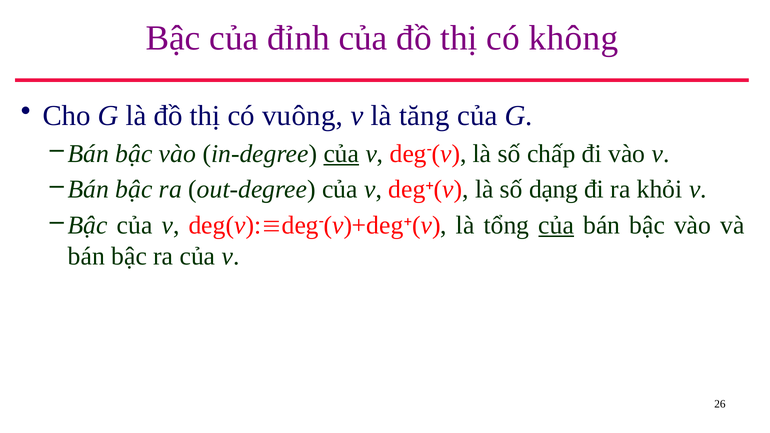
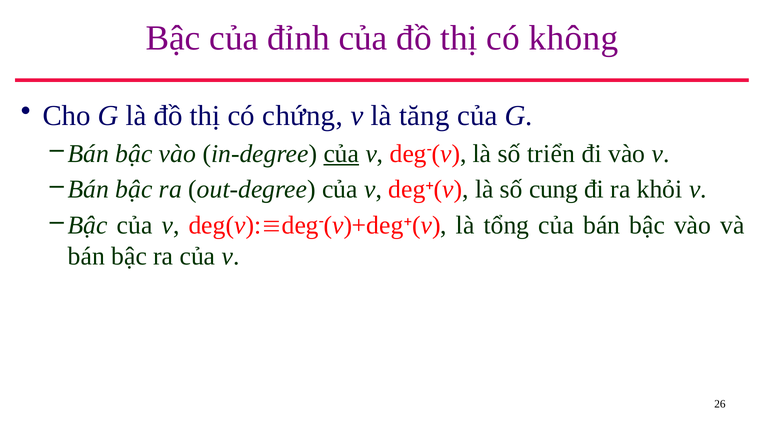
vuông: vuông -> chứng (303, 116)
chấp: chấp -> triển (551, 154)
dạng: dạng -> cung (554, 190)
của underline: present -> none (556, 226)
